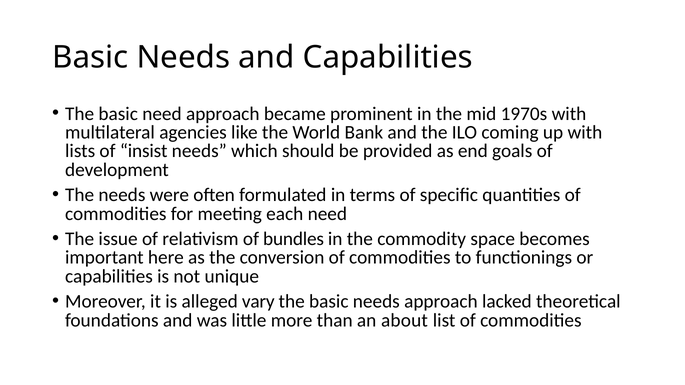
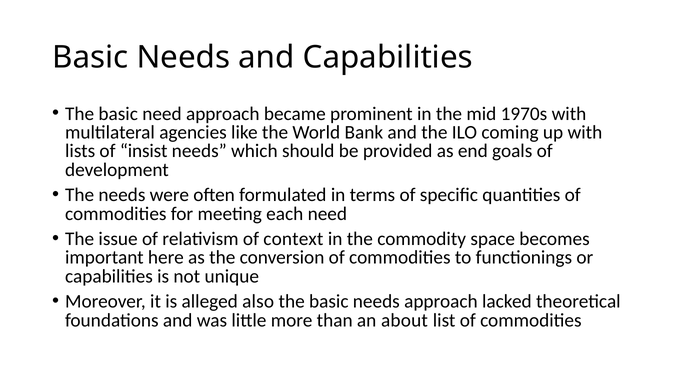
bundles: bundles -> context (293, 239)
vary: vary -> also (258, 302)
